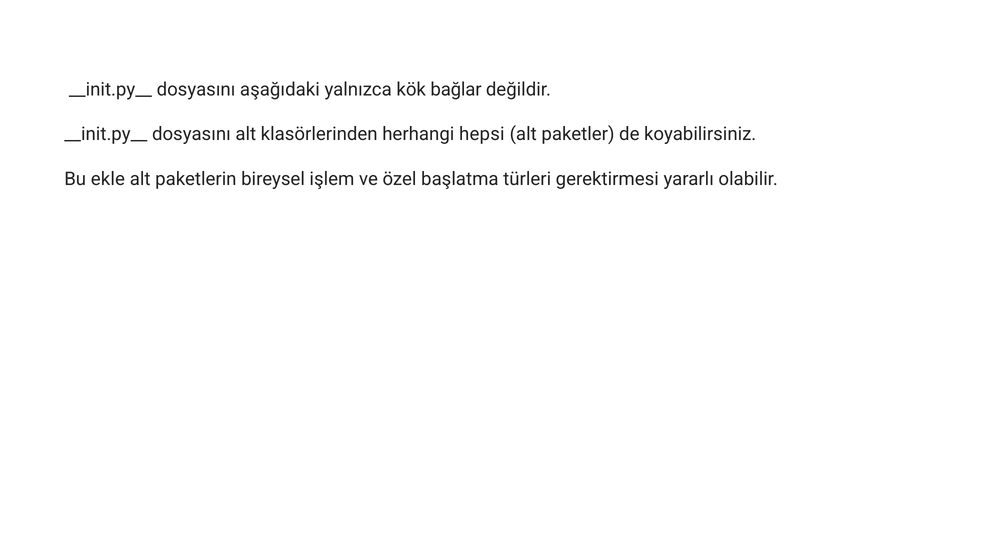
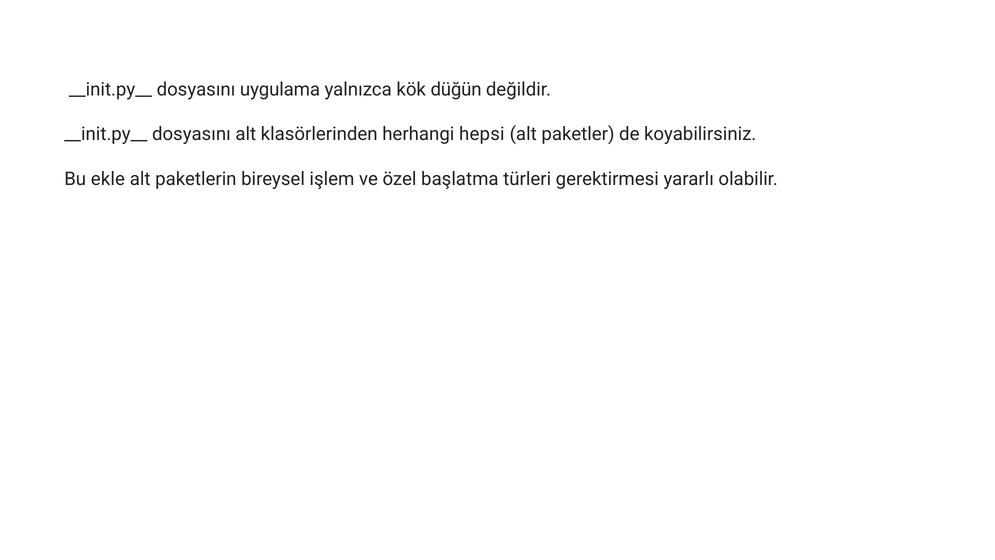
aşağıdaki: aşağıdaki -> uygulama (280, 89)
bağlar: bağlar -> düğün (456, 89)
